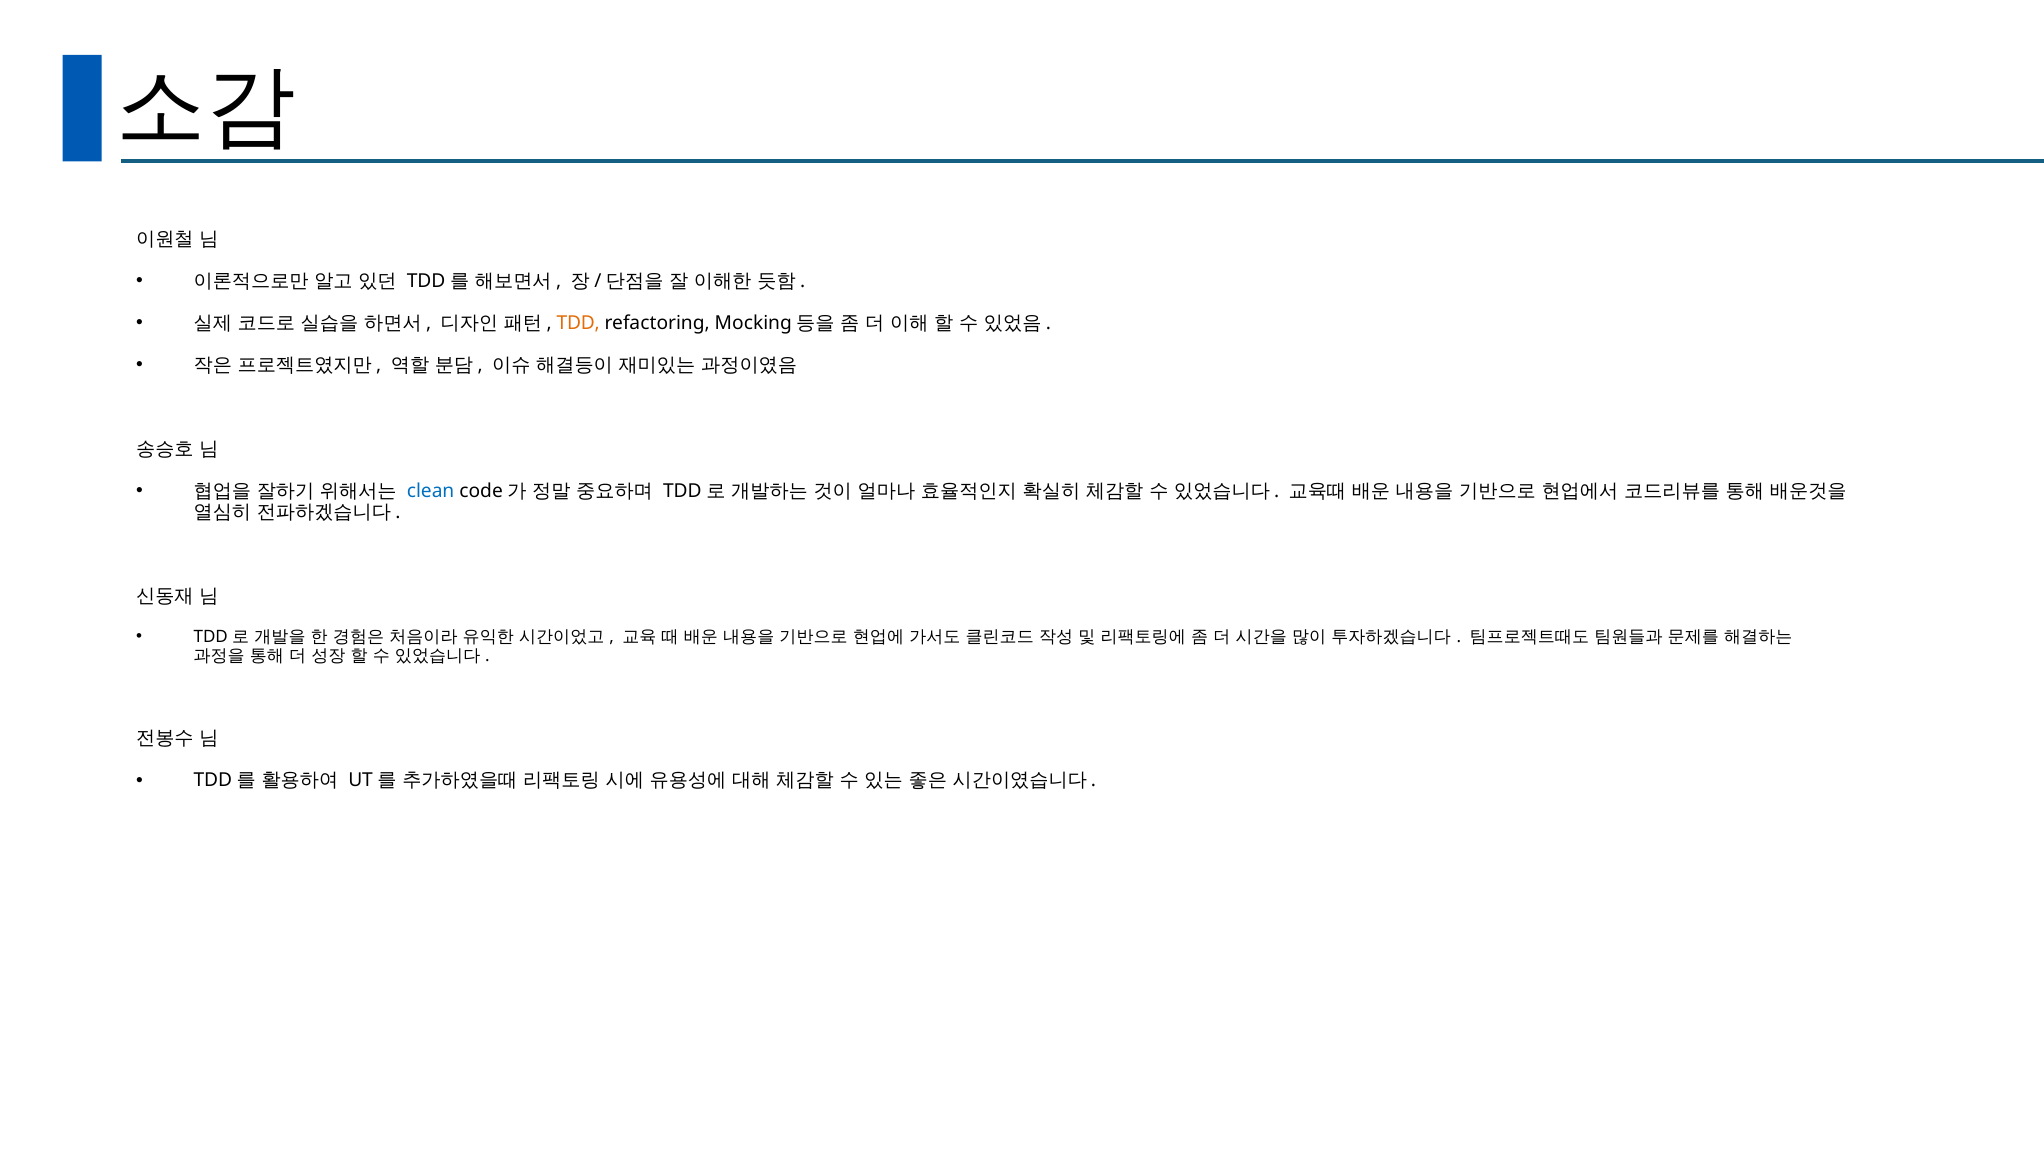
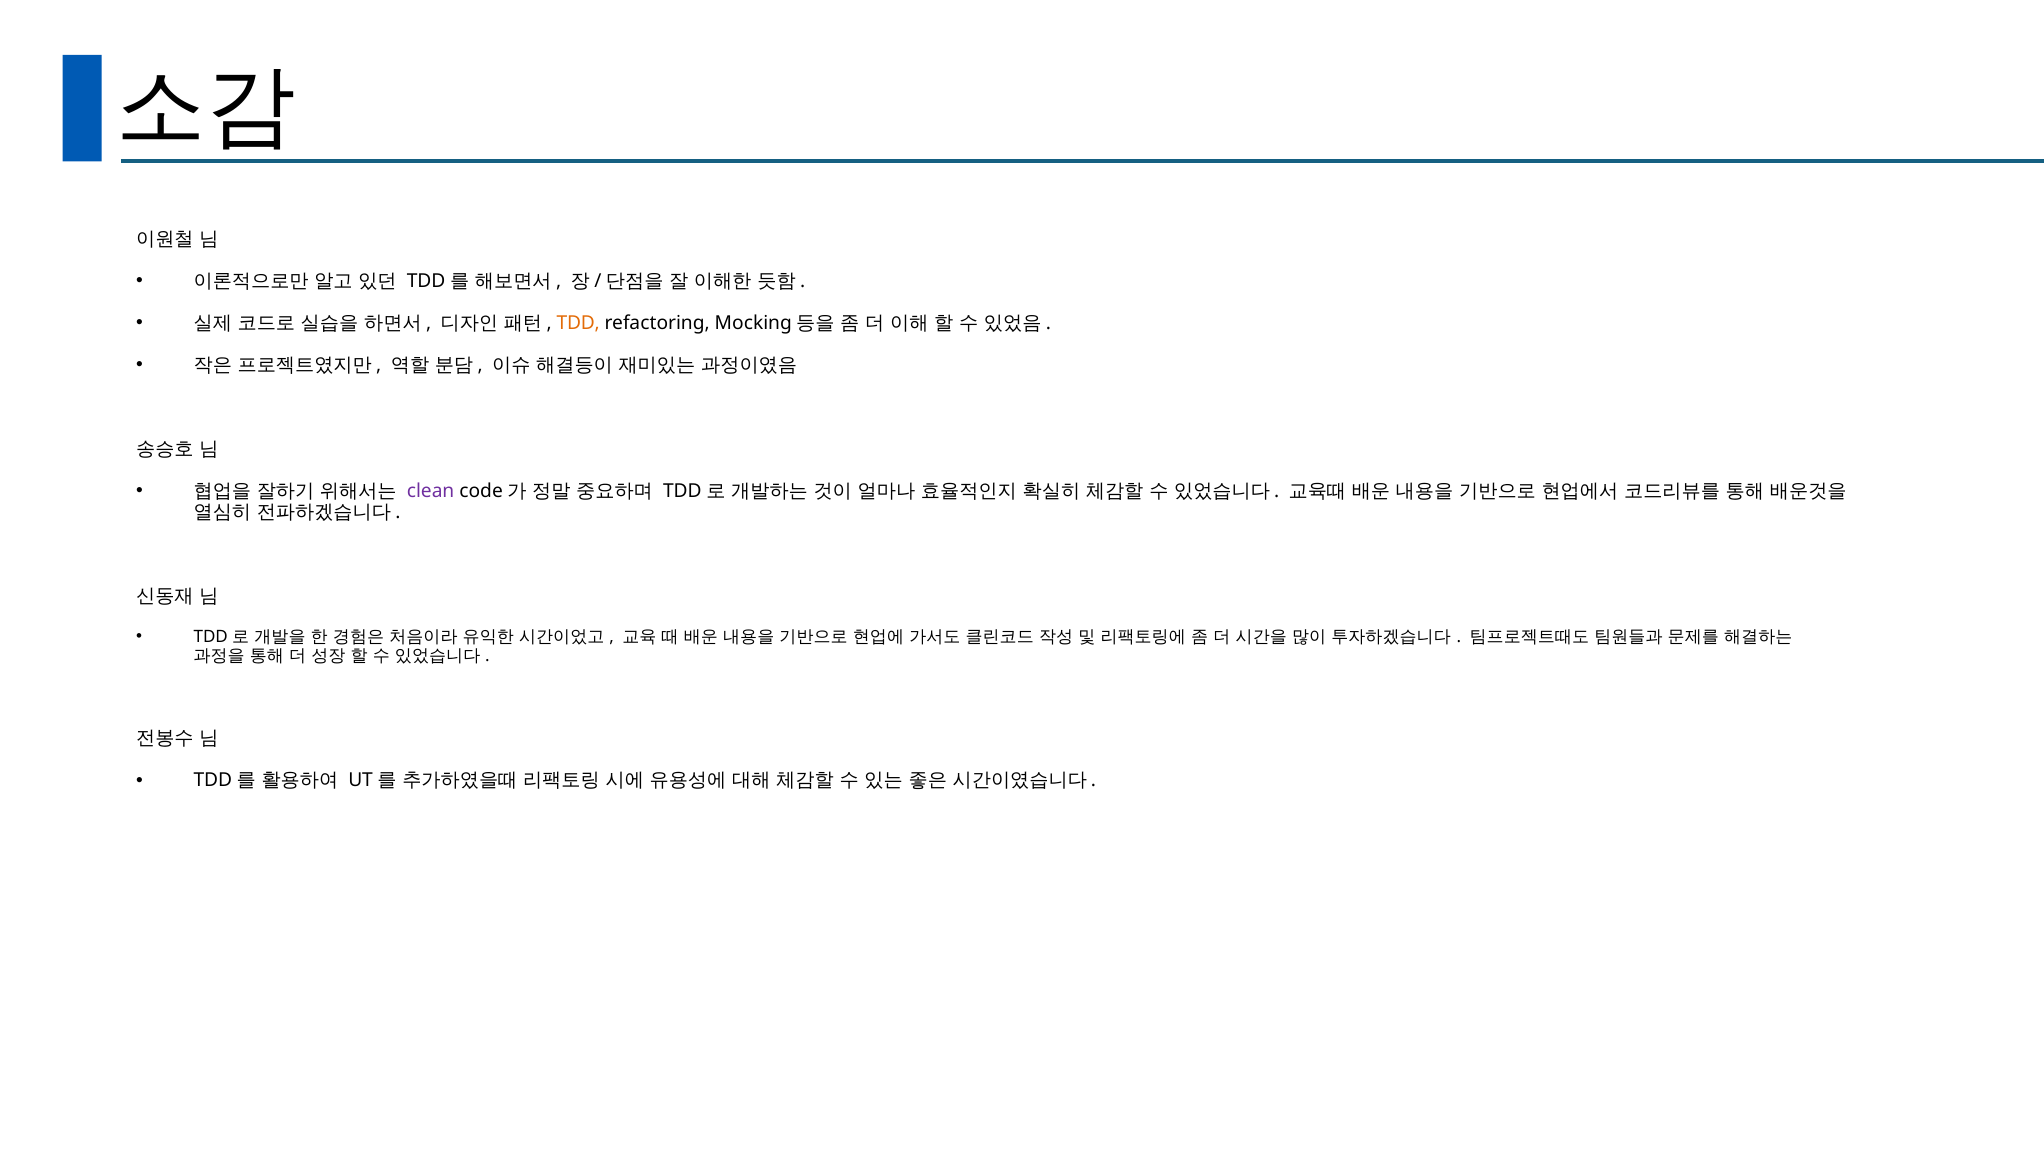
clean colour: blue -> purple (431, 491)
